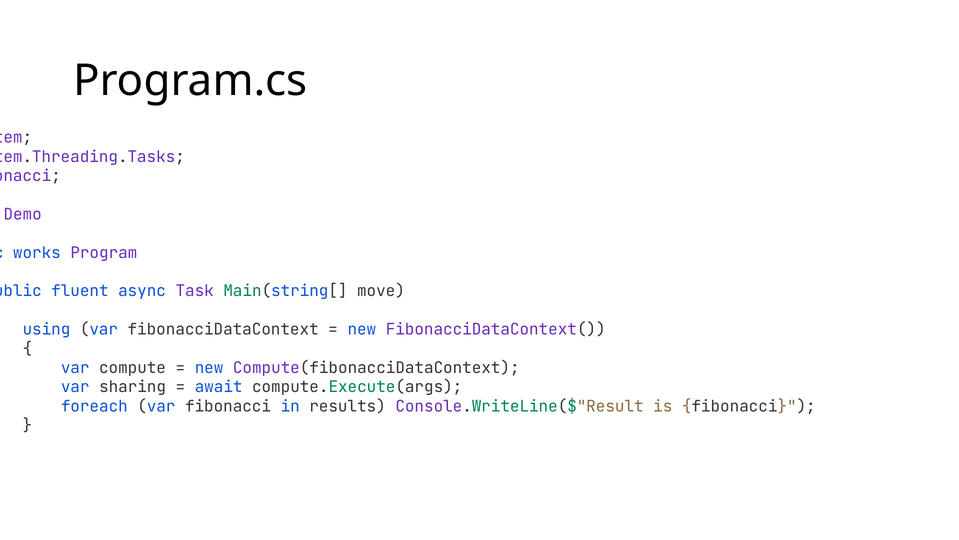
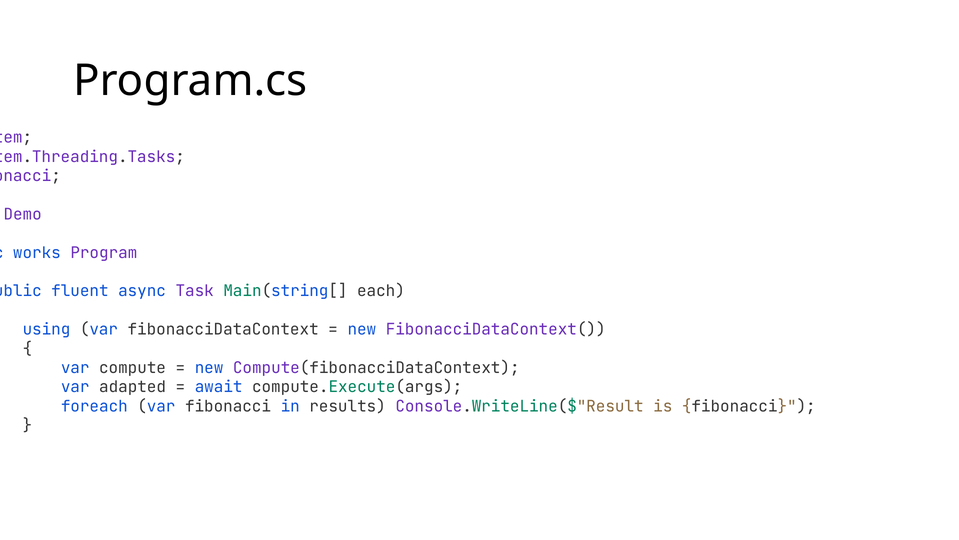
move: move -> each (381, 291)
sharing: sharing -> adapted (133, 387)
